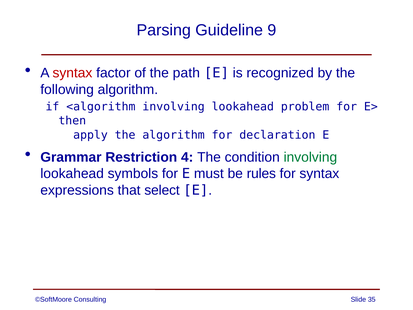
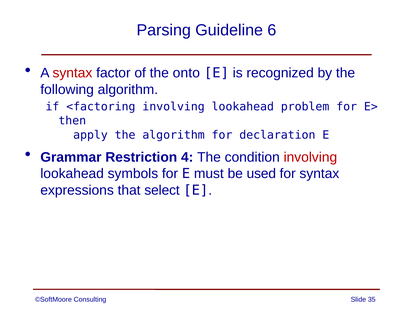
9: 9 -> 6 (272, 30)
path: path -> onto (186, 73)
<algorithm: <algorithm -> <factoring (101, 107)
involving colour: green -> red (310, 157)
rules: rules -> used (261, 174)
